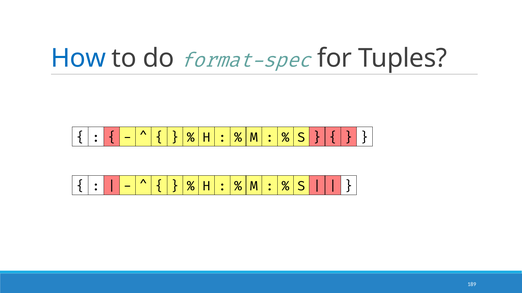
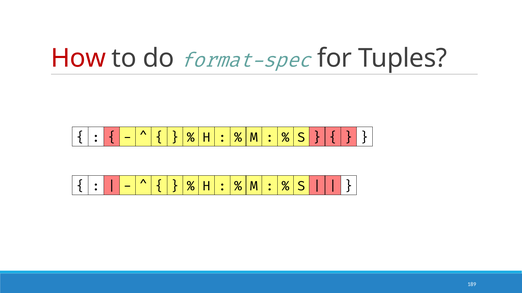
How colour: blue -> red (78, 58)
